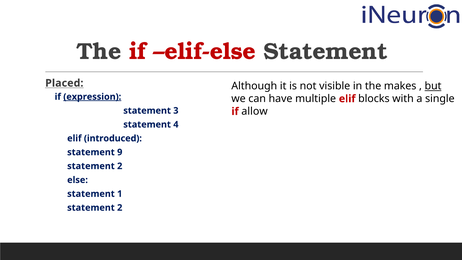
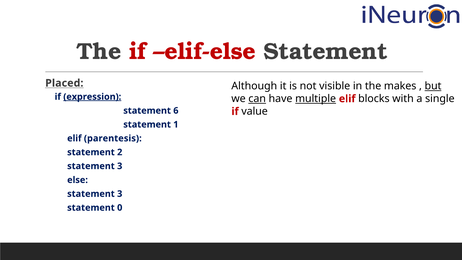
can underline: none -> present (257, 99)
multiple underline: none -> present (316, 99)
3: 3 -> 6 (176, 111)
allow: allow -> value (255, 111)
4: 4 -> 1 (176, 124)
introduced: introduced -> parentesis (113, 138)
9: 9 -> 2 (120, 152)
2: 2 -> 3 (120, 166)
1: 1 -> 3 (120, 194)
2: 2 -> 0 (120, 208)
